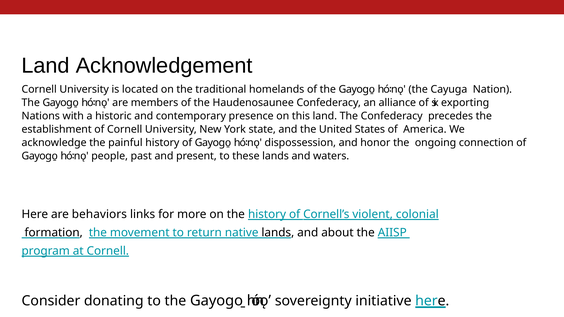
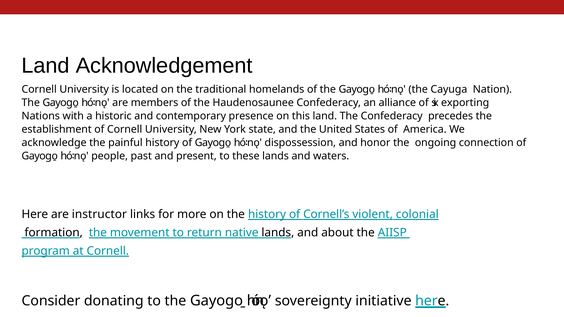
behaviors: behaviors -> instructor (99, 214)
